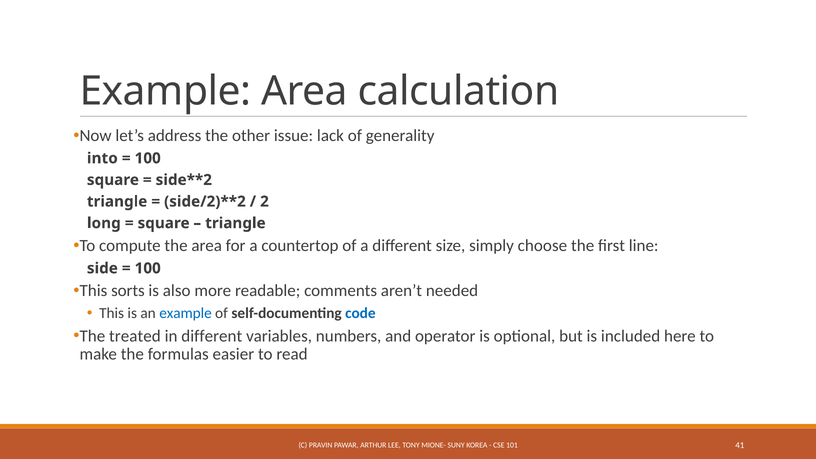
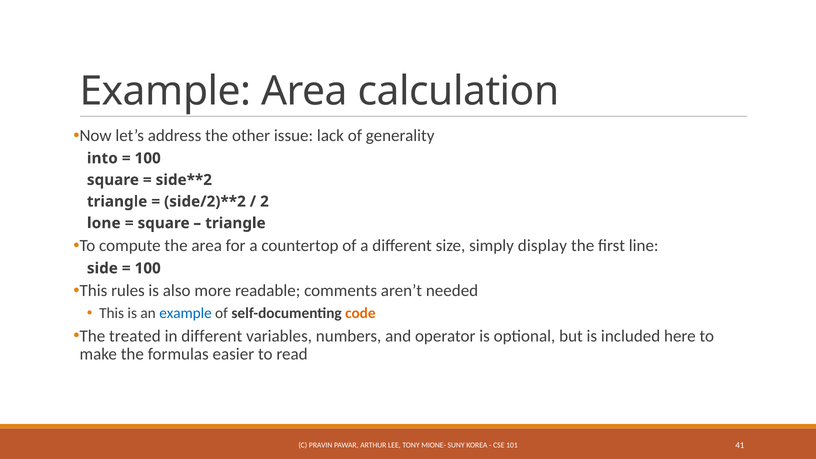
long: long -> lone (104, 223)
choose: choose -> display (542, 246)
sorts: sorts -> rules (128, 291)
code colour: blue -> orange (360, 313)
